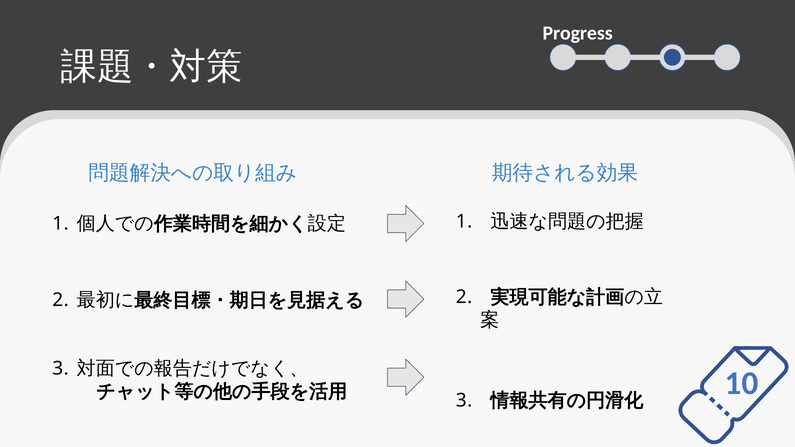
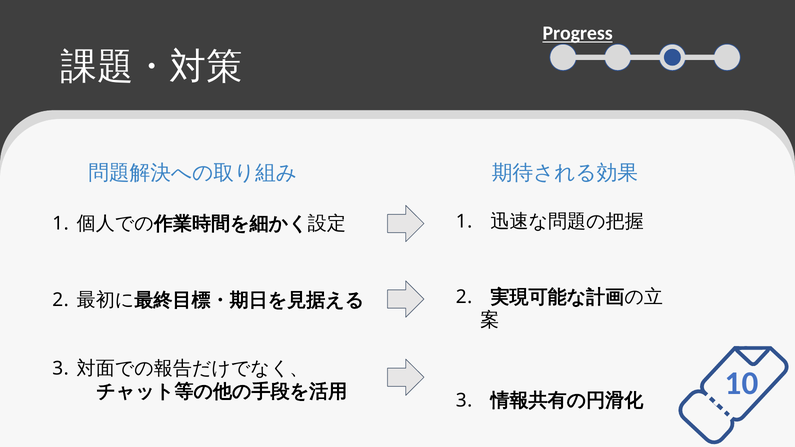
Progress underline: none -> present (578, 33)
